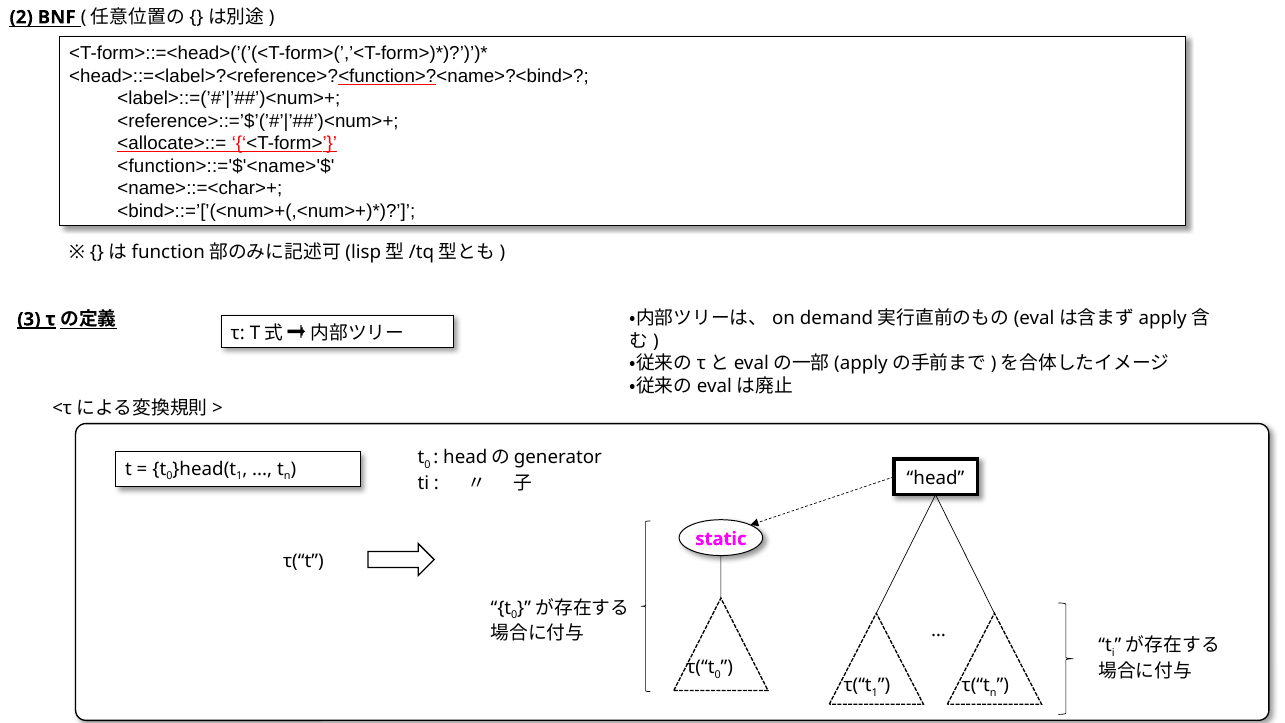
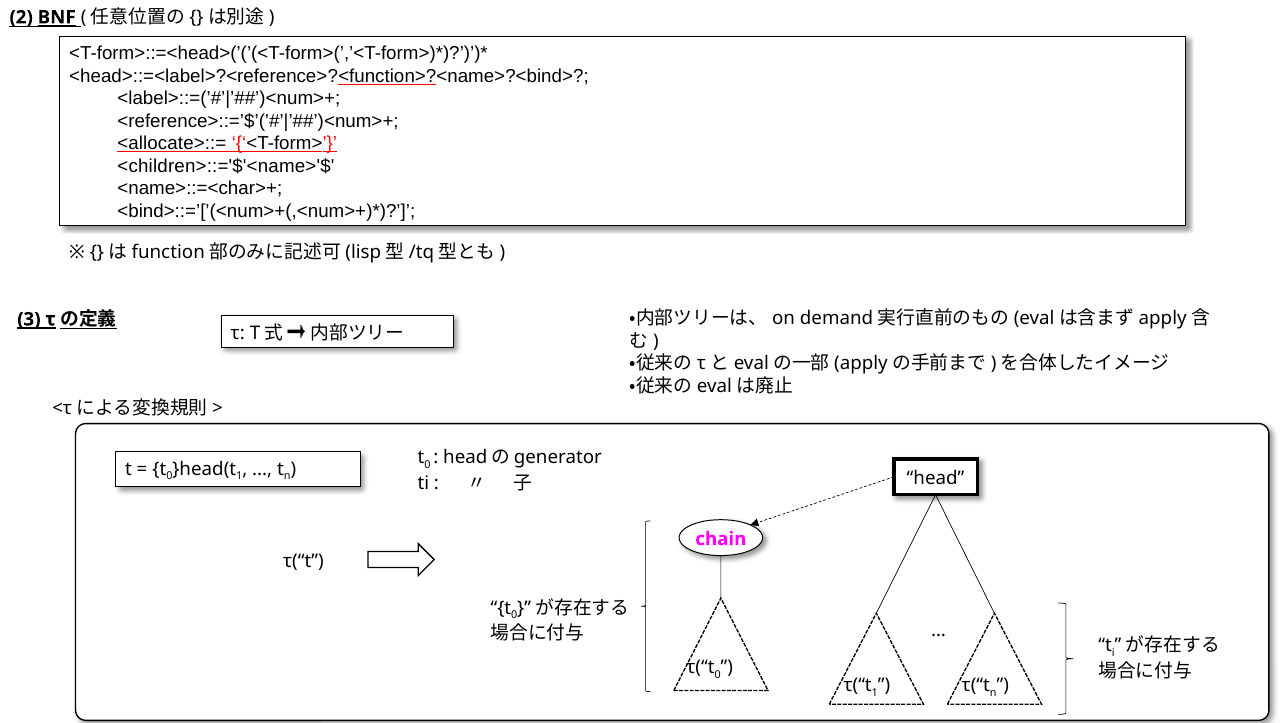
BNF underline: none -> present (57, 17)
<function>::='$'<name>'$: <function>::='$'<name>'$ -> <children>::='$'<name>'$ (226, 166)
static: static -> chain (721, 539)
